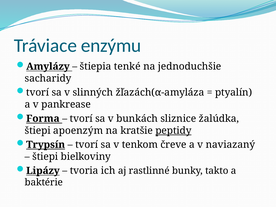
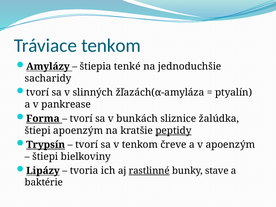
Tráviace enzýmu: enzýmu -> tenkom (111, 46)
v naviazaný: naviazaný -> apoenzým (230, 145)
rastlinné underline: none -> present (149, 171)
takto: takto -> stave (217, 171)
